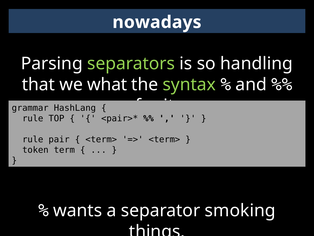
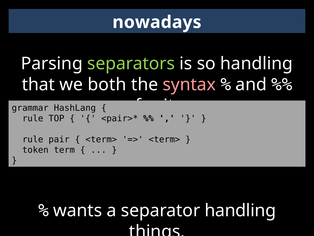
what: what -> both (107, 85)
syntax colour: light green -> pink (189, 85)
separator smoking: smoking -> handling (240, 210)
